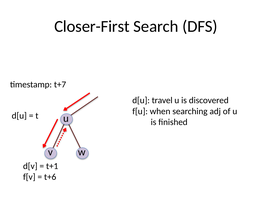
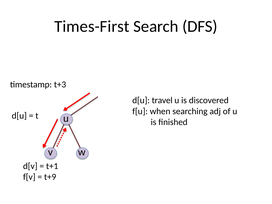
Closer-First: Closer-First -> Times-First (92, 26)
t+7: t+7 -> t+3 (60, 84)
t+6: t+6 -> t+9 (50, 177)
